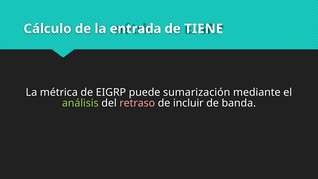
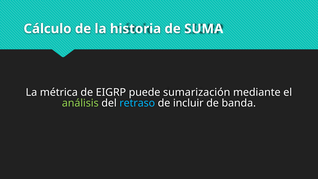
entrada: entrada -> historia (135, 29)
TIENE: TIENE -> SUMA (204, 29)
retraso colour: pink -> light blue (137, 103)
